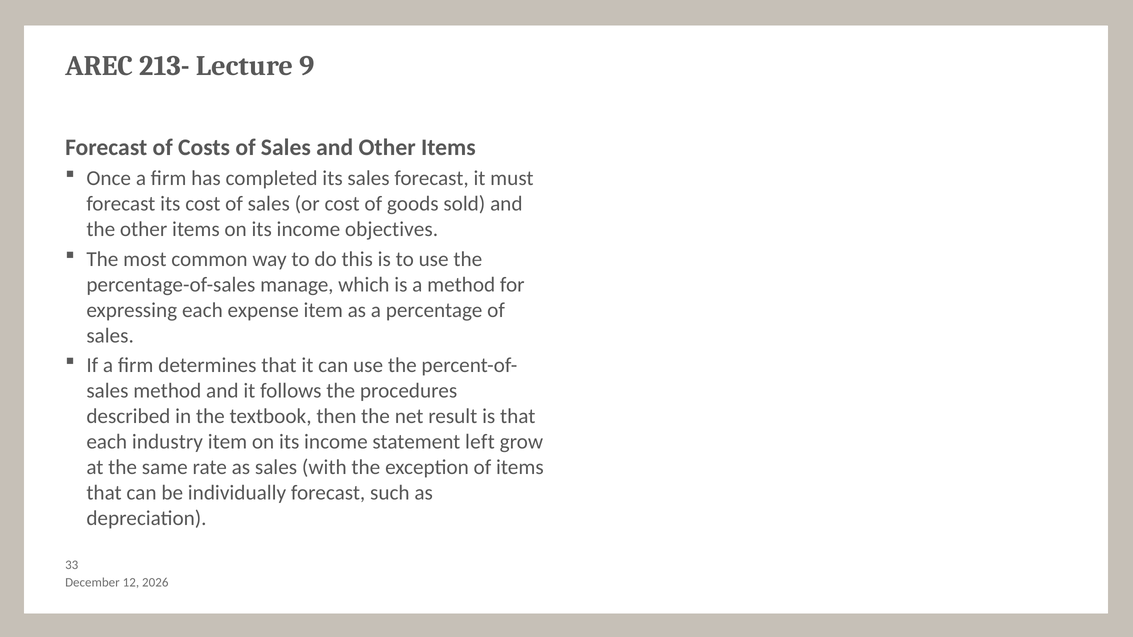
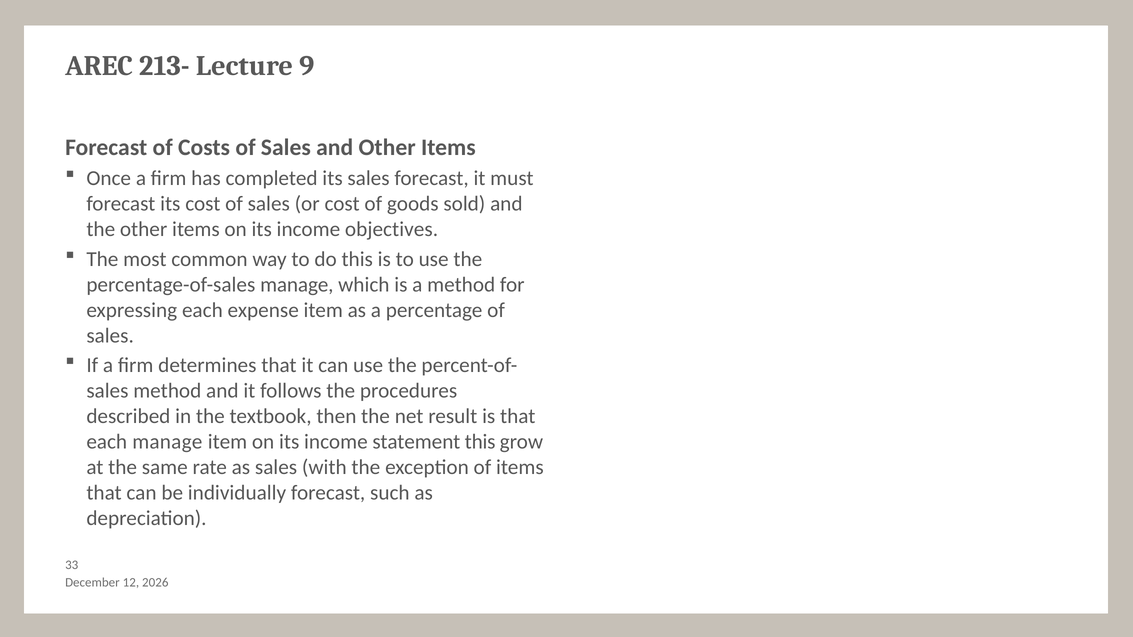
each industry: industry -> manage (167, 442)
statement left: left -> this (480, 442)
